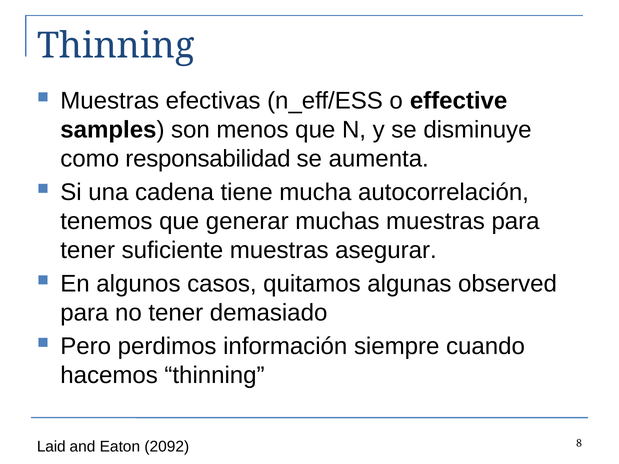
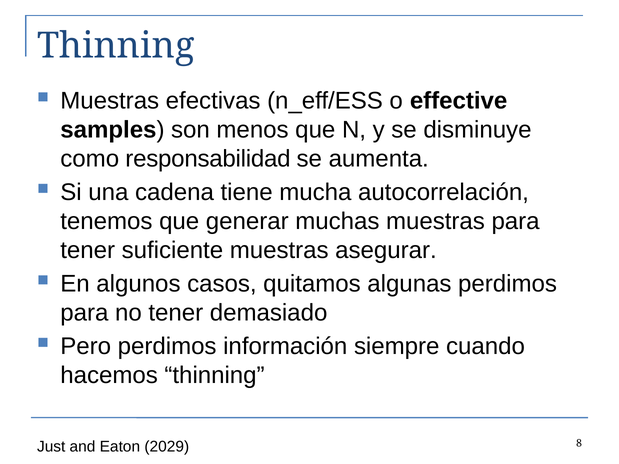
algunas observed: observed -> perdimos (508, 284)
Laid: Laid -> Just (51, 447)
2092: 2092 -> 2029 (167, 447)
